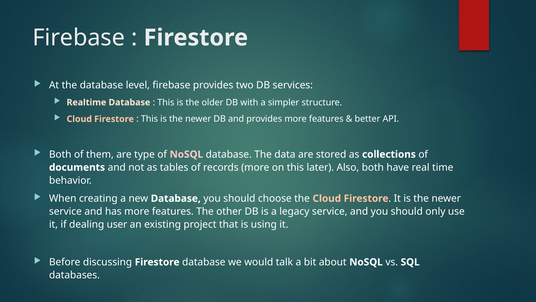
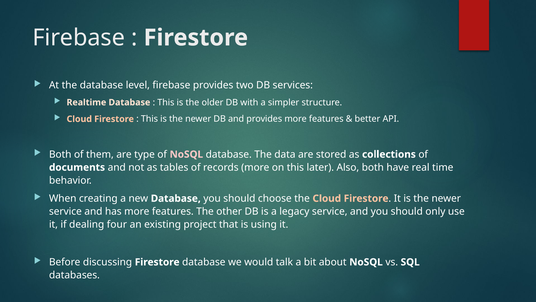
user: user -> four (117, 224)
